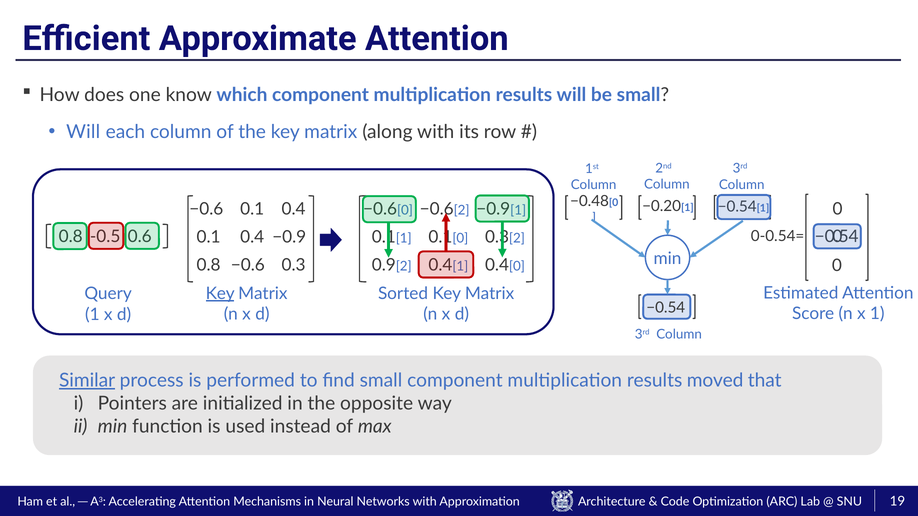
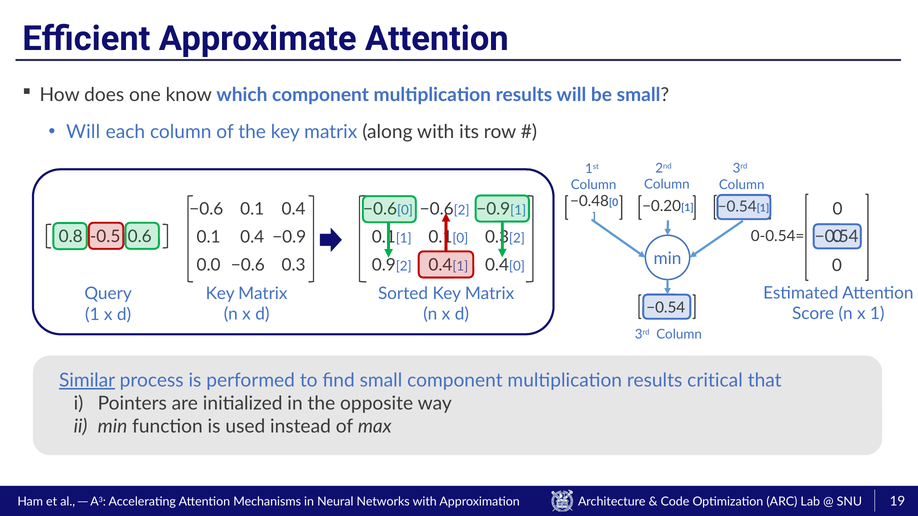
0.8: 0.8 -> 0.0 (209, 265)
Key underline: present -> none (220, 294)
moved: moved -> critical (715, 381)
